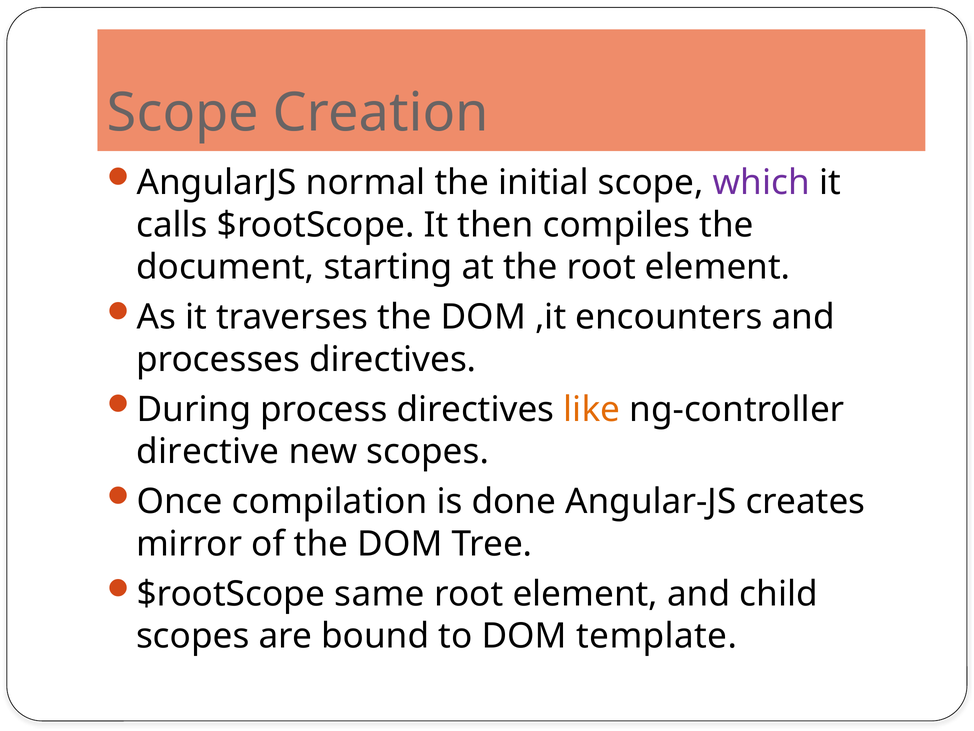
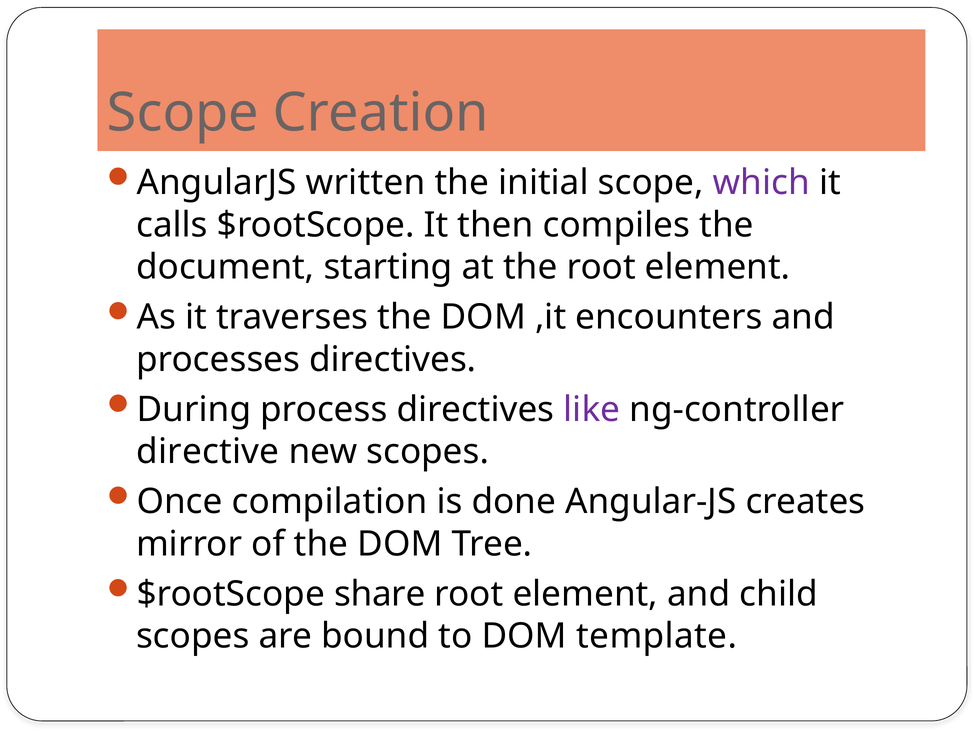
normal: normal -> written (366, 183)
like colour: orange -> purple (592, 409)
same: same -> share (380, 594)
